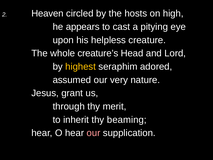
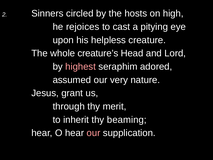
Heaven: Heaven -> Sinners (47, 13)
appears: appears -> rejoices (83, 27)
highest colour: yellow -> pink (81, 67)
